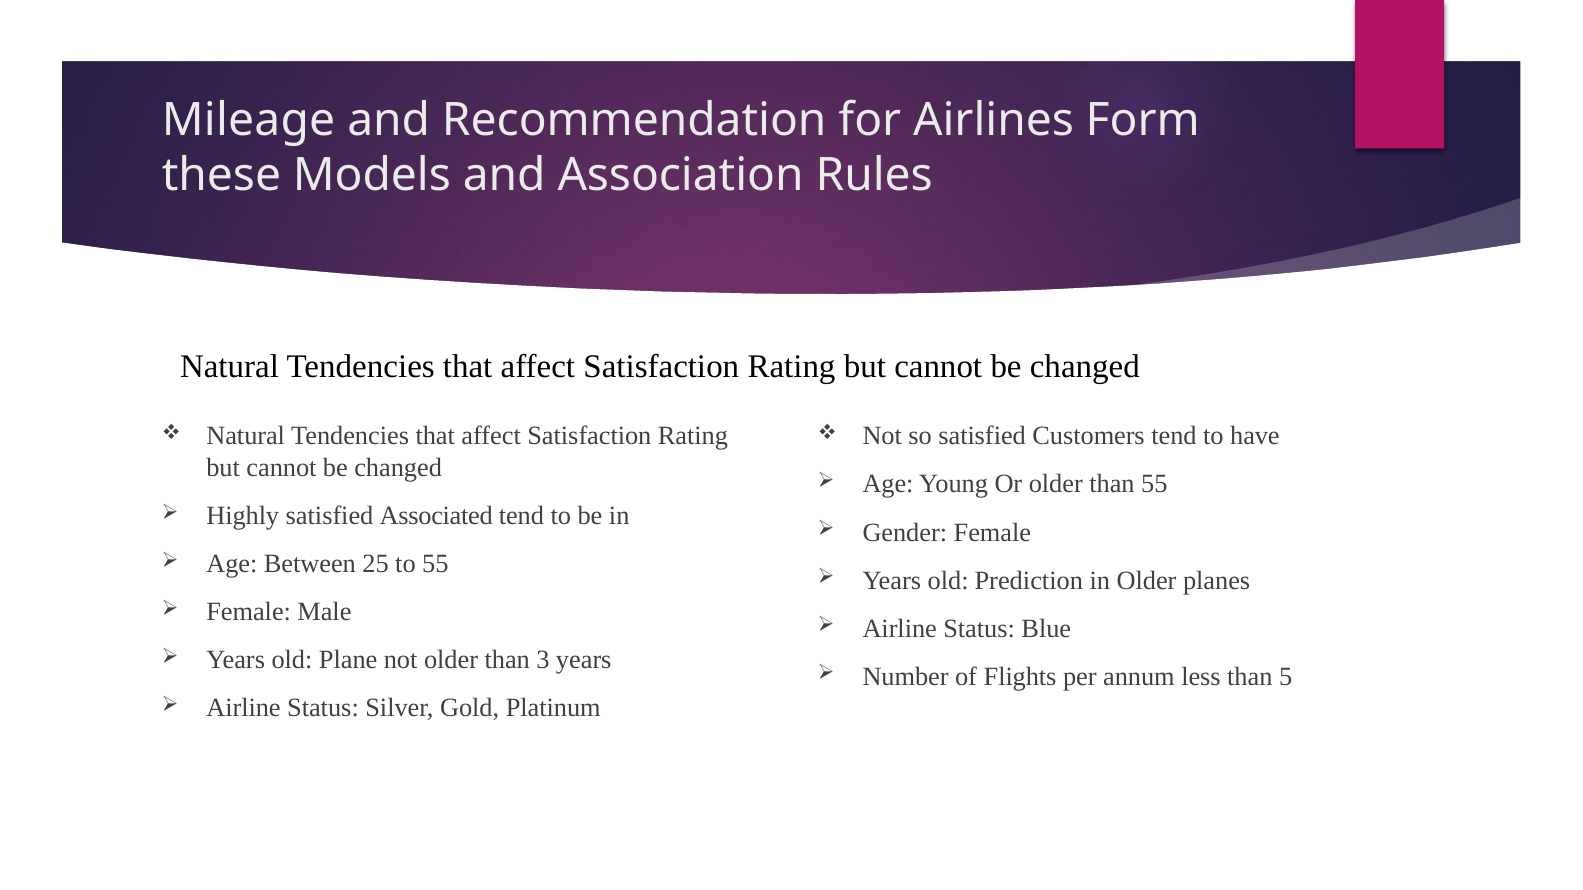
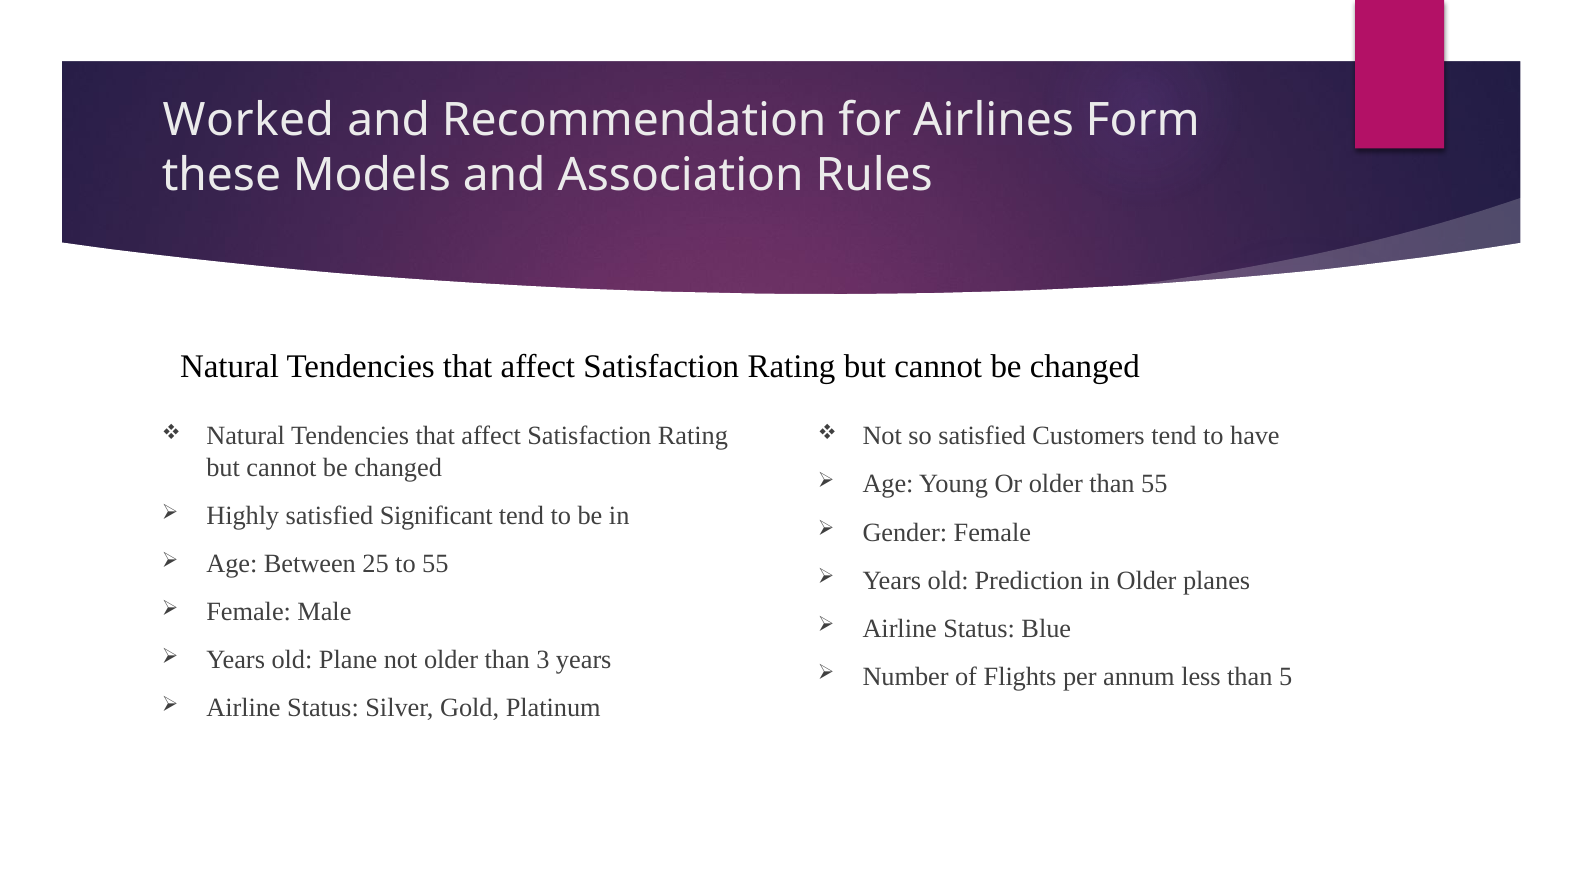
Mileage: Mileage -> Worked (248, 120)
Associated: Associated -> Significant (436, 516)
